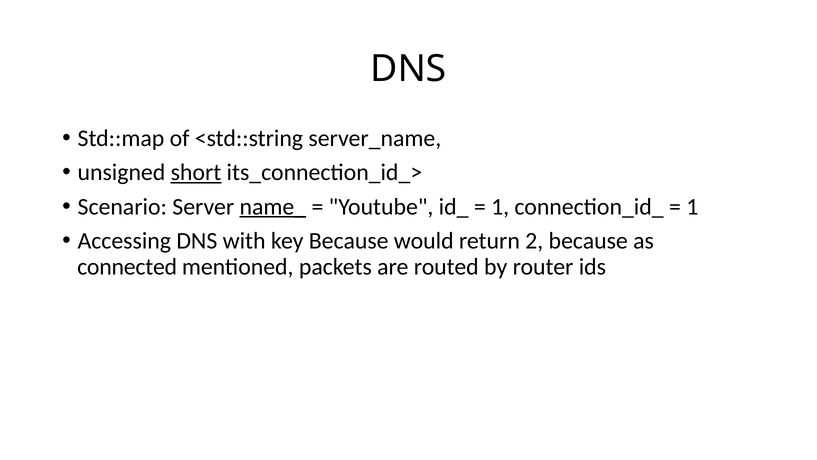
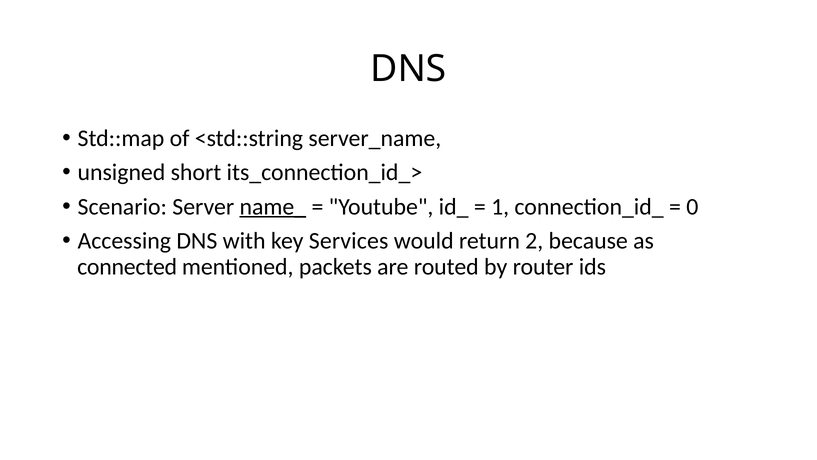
short underline: present -> none (196, 172)
1: 1 -> 0 (692, 206)
key Because: Because -> Services (349, 241)
